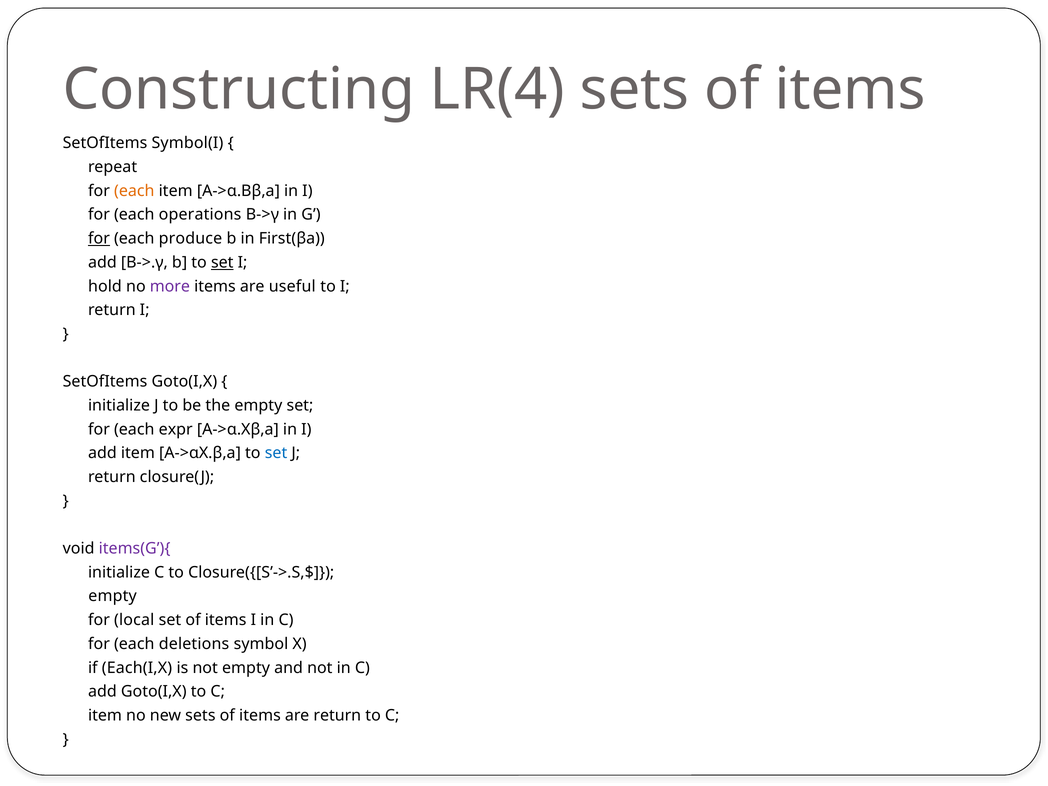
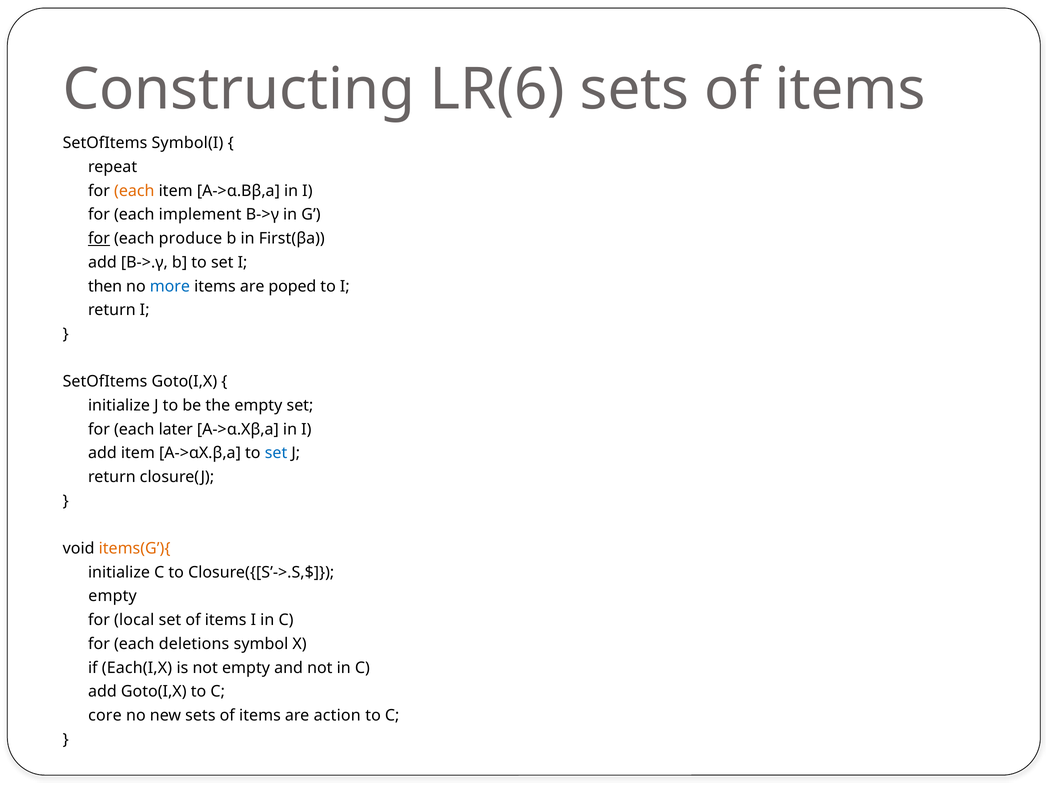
LR(4: LR(4 -> LR(6 (497, 90)
operations: operations -> implement (200, 215)
set underline: present -> none (222, 262)
hold: hold -> then (105, 286)
more colour: purple -> blue (170, 286)
useful: useful -> poped (292, 286)
expr: expr -> later (176, 429)
items(G’){ colour: purple -> orange (135, 549)
item: item -> core (105, 715)
are return: return -> action (337, 715)
